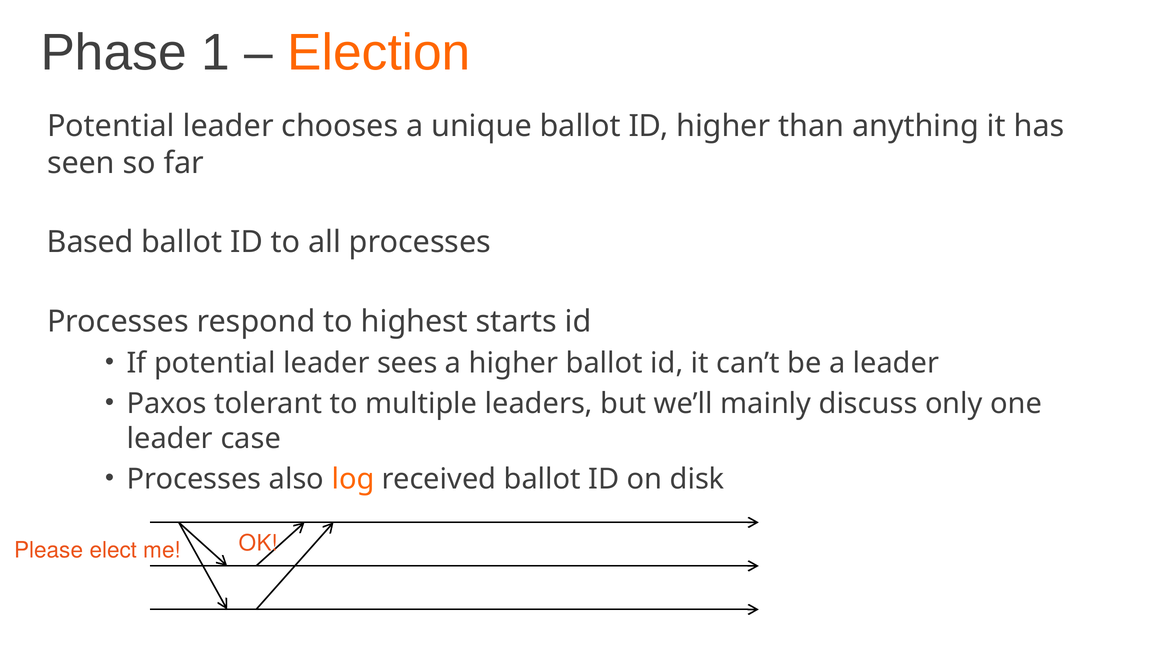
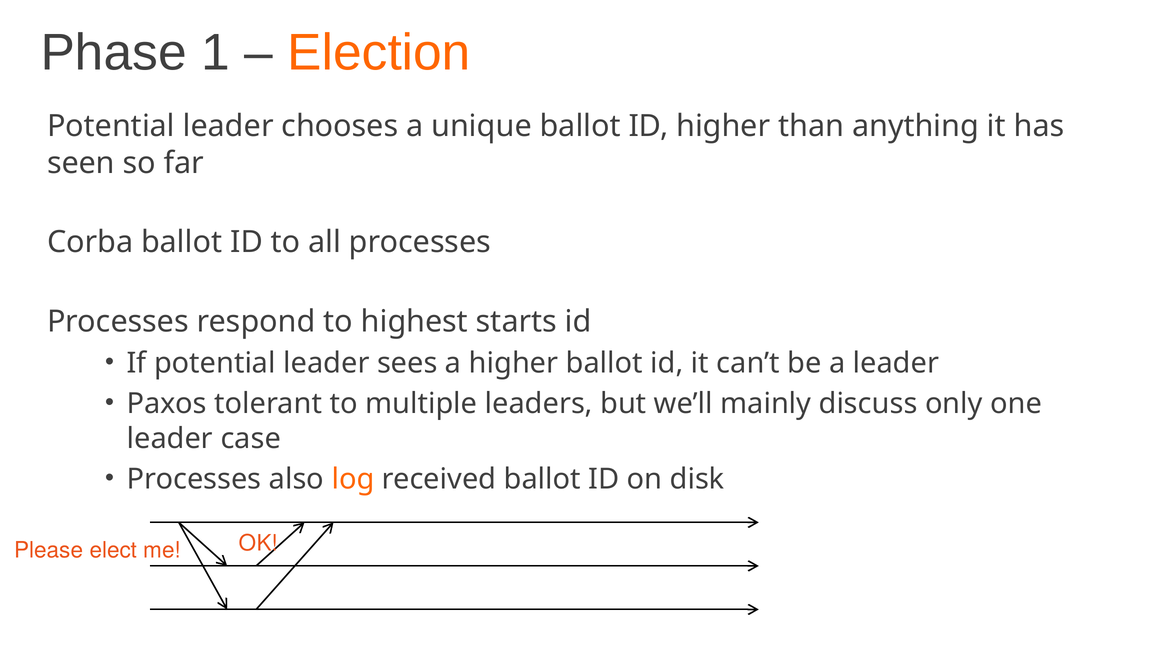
Based: Based -> Corba (90, 242)
